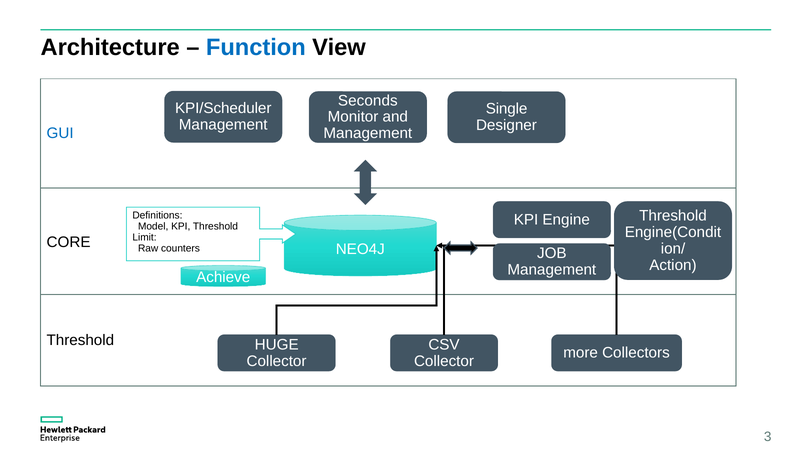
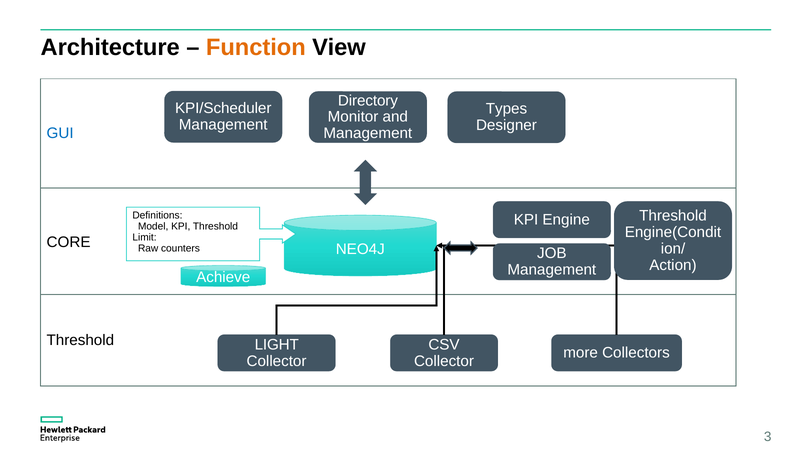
Function colour: blue -> orange (256, 47)
Seconds: Seconds -> Directory (368, 100)
Single: Single -> Types (506, 109)
HUGE: HUGE -> LIGHT (277, 344)
